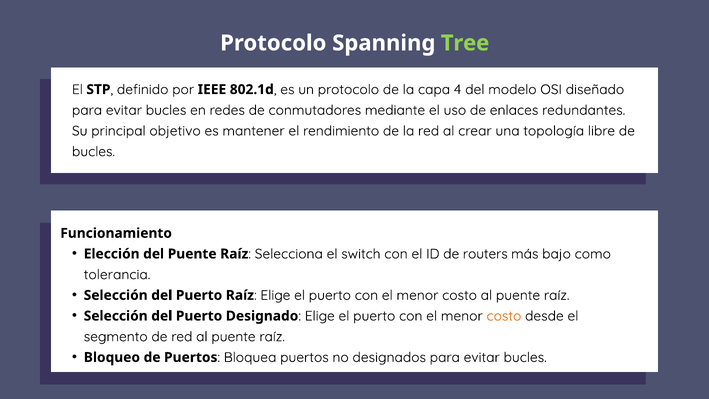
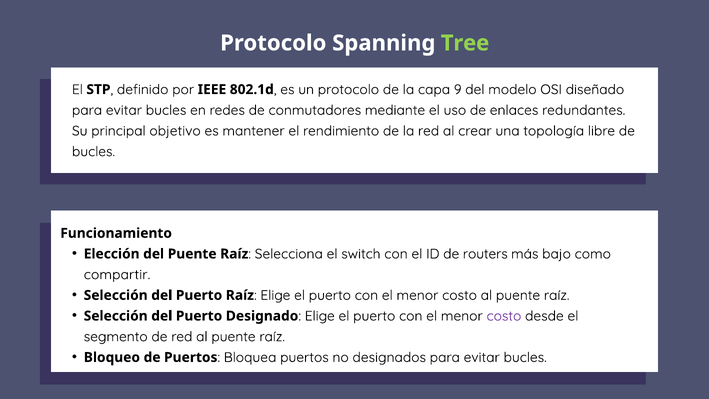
4: 4 -> 9 (458, 89)
tolerancia: tolerancia -> compartir (117, 274)
costo colour: orange -> purple (504, 316)
